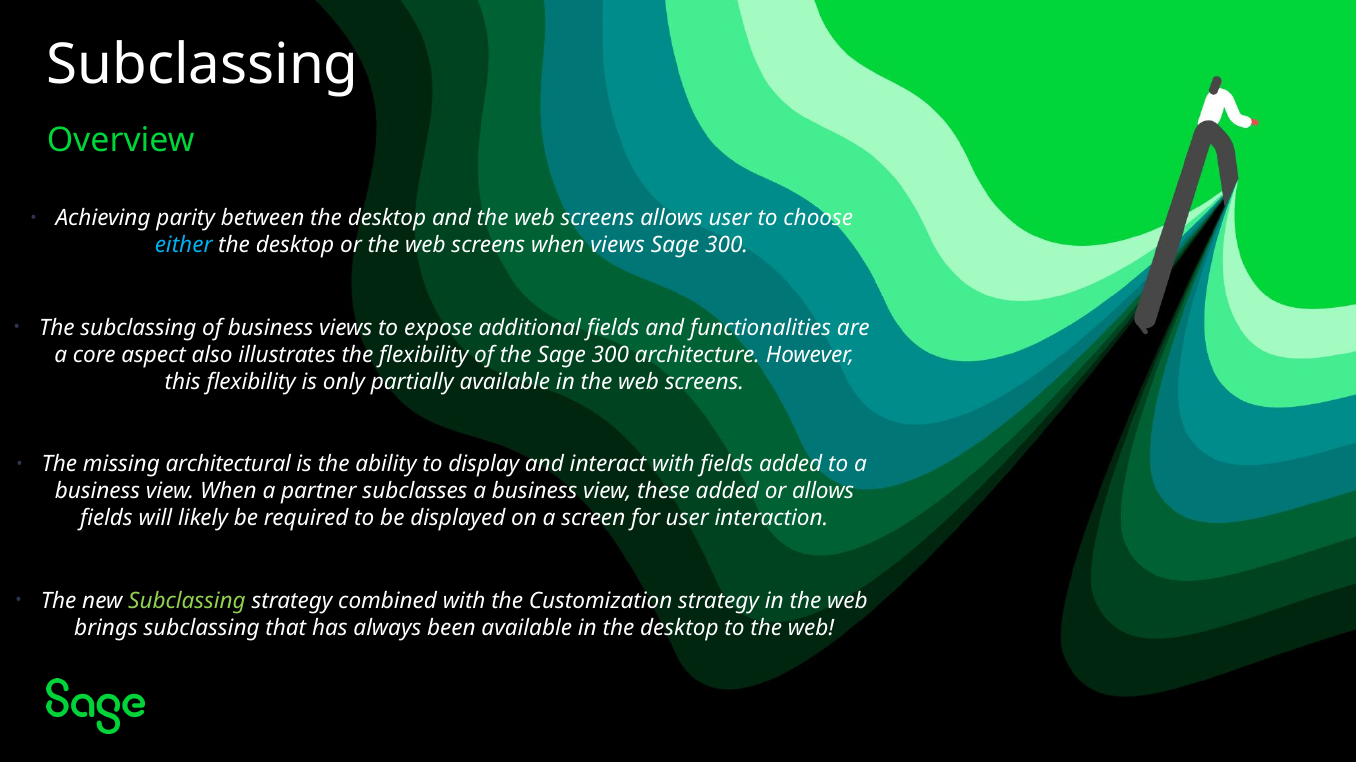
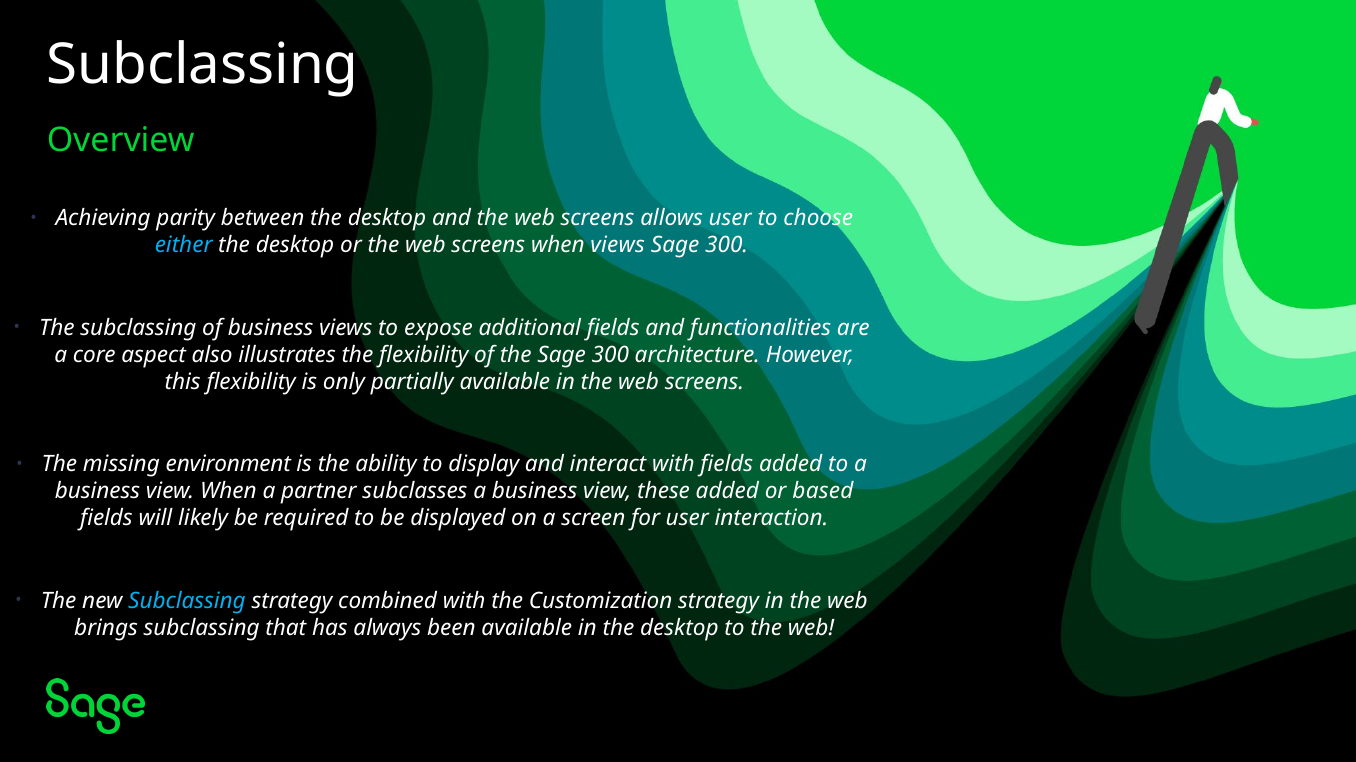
architectural: architectural -> environment (228, 465)
or allows: allows -> based (823, 492)
Subclassing colour: light green -> light blue (187, 601)
